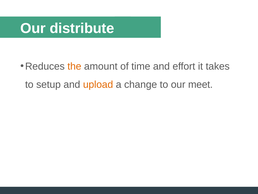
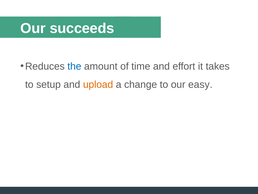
distribute: distribute -> succeeds (82, 28)
the colour: orange -> blue (74, 66)
meet: meet -> easy (200, 84)
